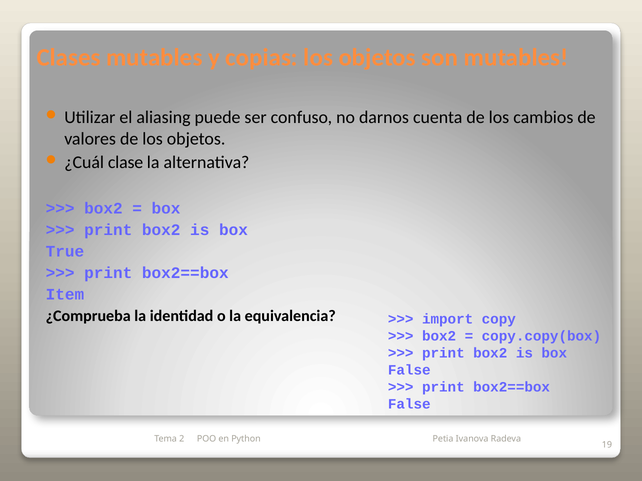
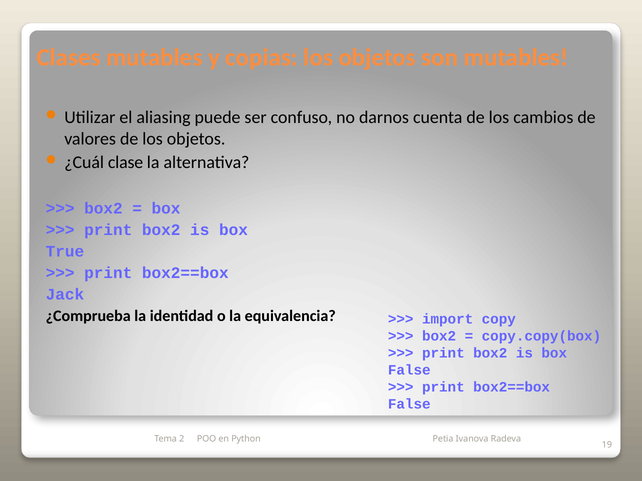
Item: Item -> Jack (65, 295)
